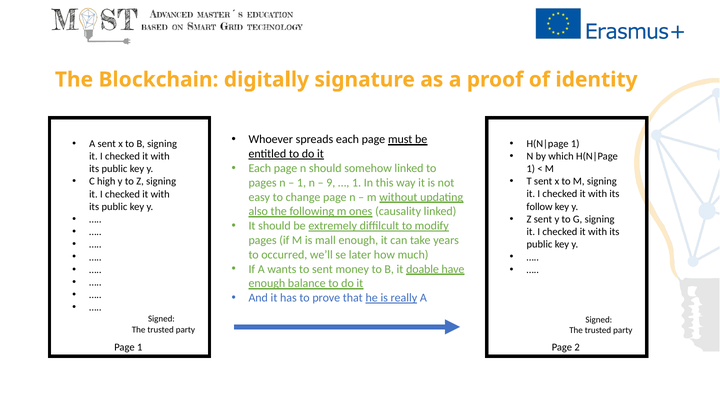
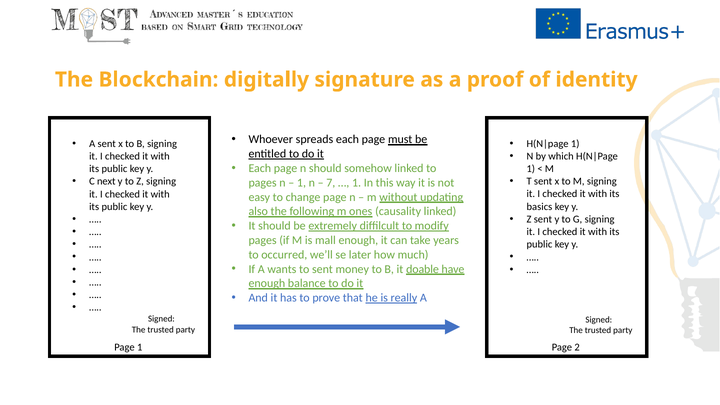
high: high -> next (106, 181)
9: 9 -> 7 (331, 183)
follow: follow -> basics (539, 207)
